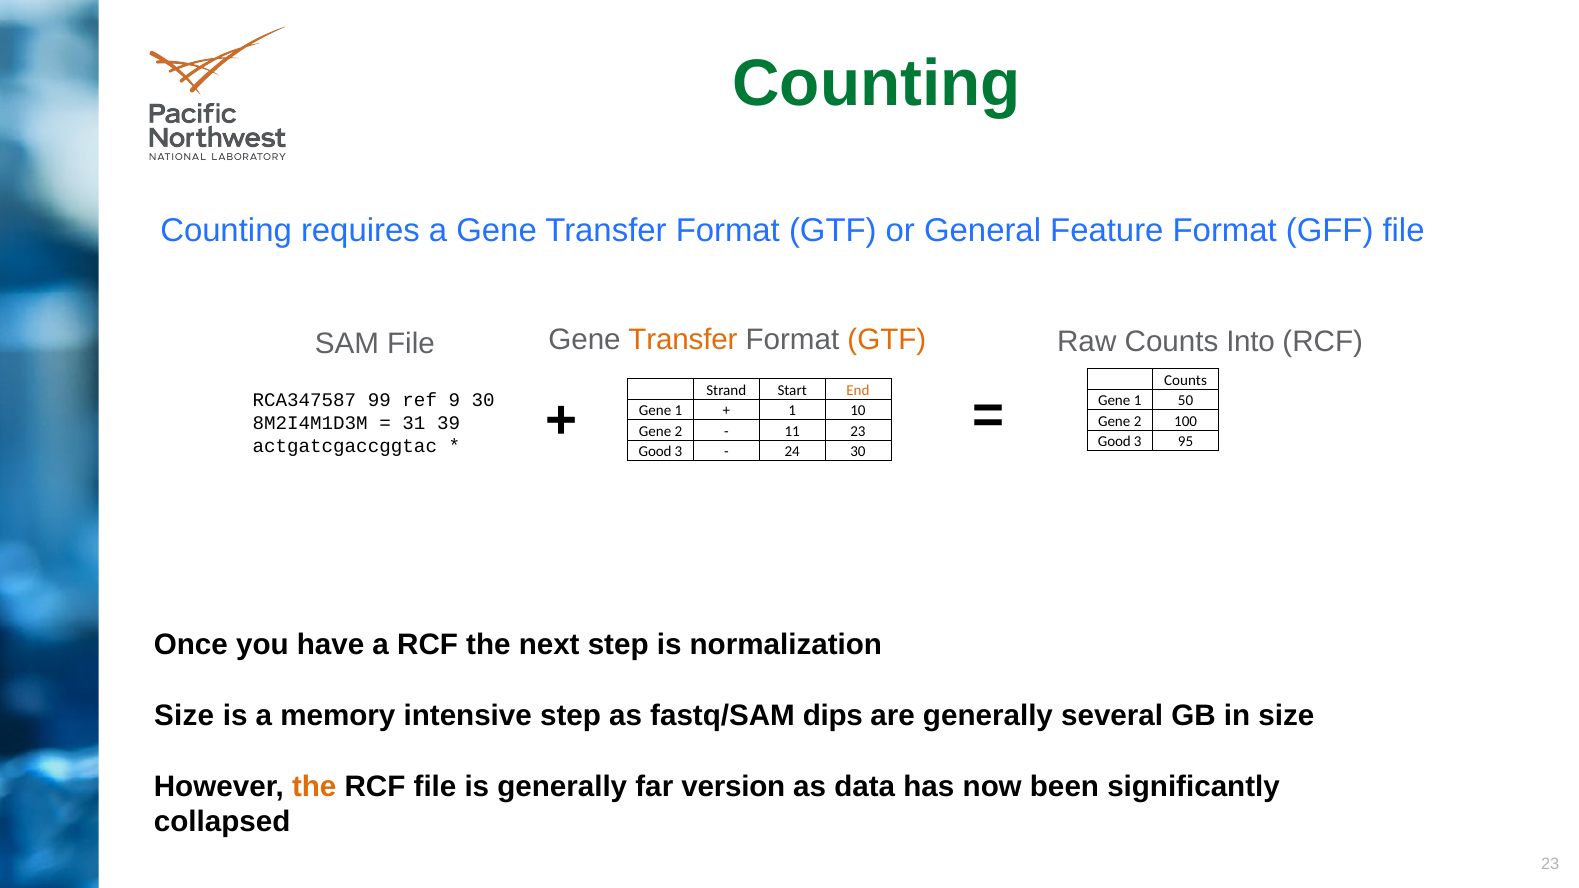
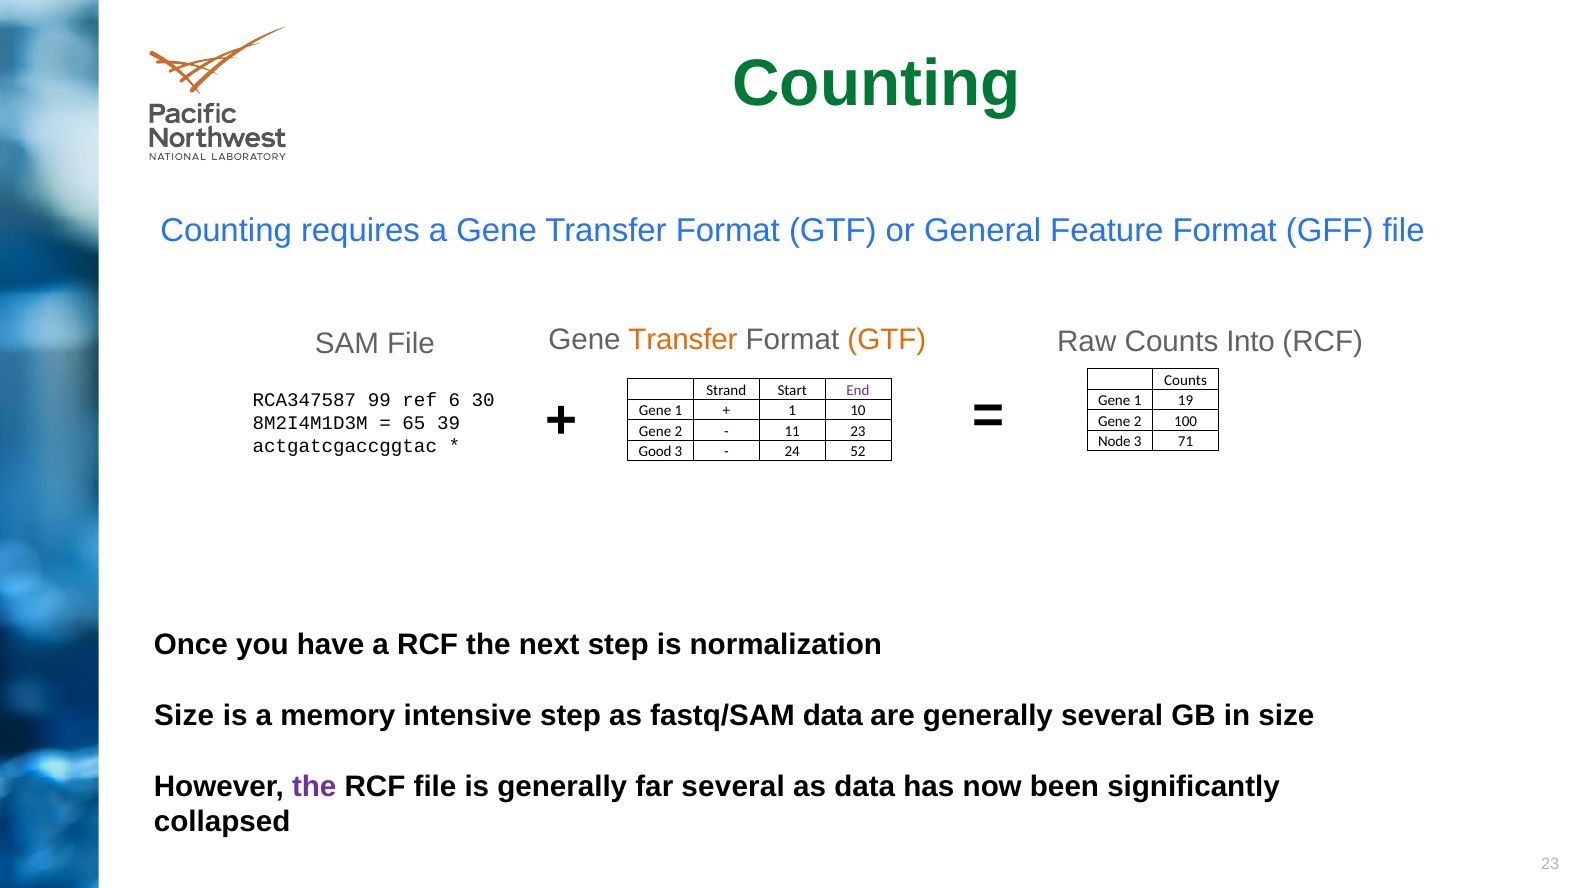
End colour: orange -> purple (858, 390)
9: 9 -> 6 (454, 401)
50: 50 -> 19 (1186, 401)
31: 31 -> 65 (414, 424)
Good: Good -> Node (1114, 442)
95: 95 -> 71 (1186, 442)
24 30: 30 -> 52 (858, 452)
fastq/SAM dips: dips -> data (833, 716)
the colour: orange -> purple (314, 787)
far version: version -> several (733, 787)
